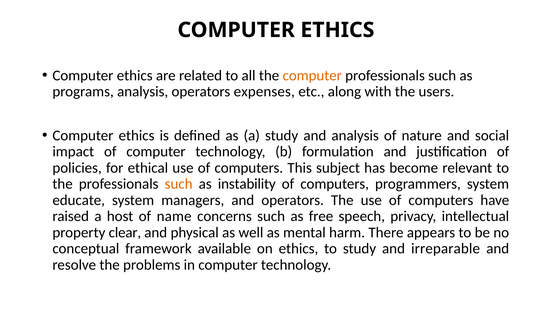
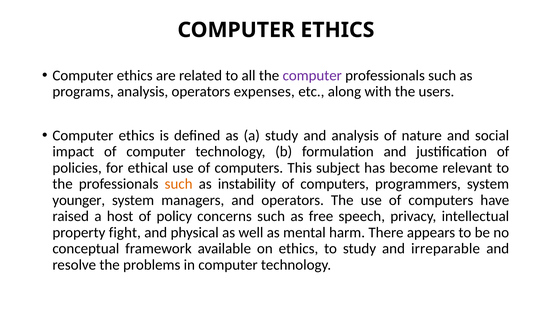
computer colour: orange -> purple (312, 75)
educate: educate -> younger (79, 200)
name: name -> policy (174, 216)
clear: clear -> fight (125, 232)
